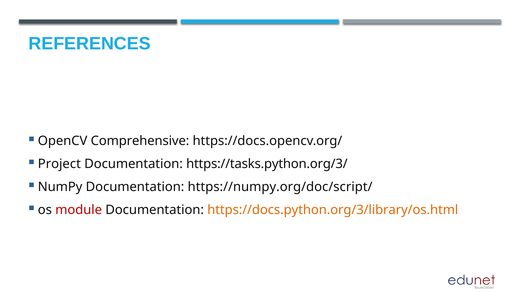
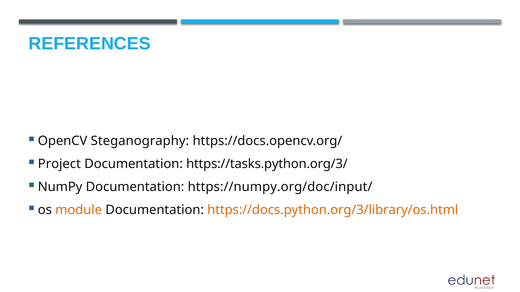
Comprehensive: Comprehensive -> Steganography (140, 141)
https://numpy.org/doc/script/: https://numpy.org/doc/script/ -> https://numpy.org/doc/input/ (280, 187)
module colour: red -> orange (79, 210)
